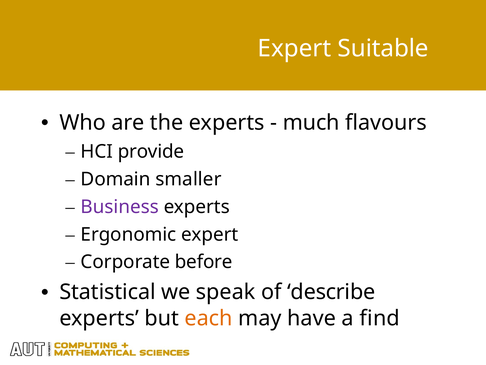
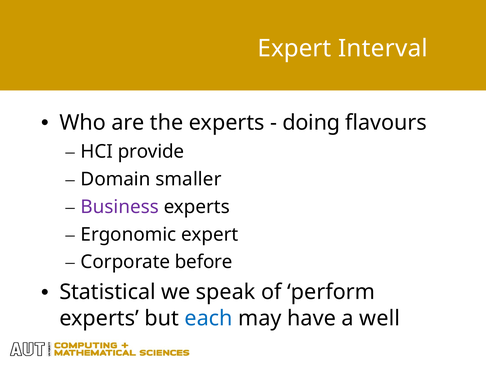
Suitable: Suitable -> Interval (383, 48)
much: much -> doing (311, 122)
describe: describe -> perform (331, 292)
each colour: orange -> blue (209, 318)
find: find -> well (380, 318)
